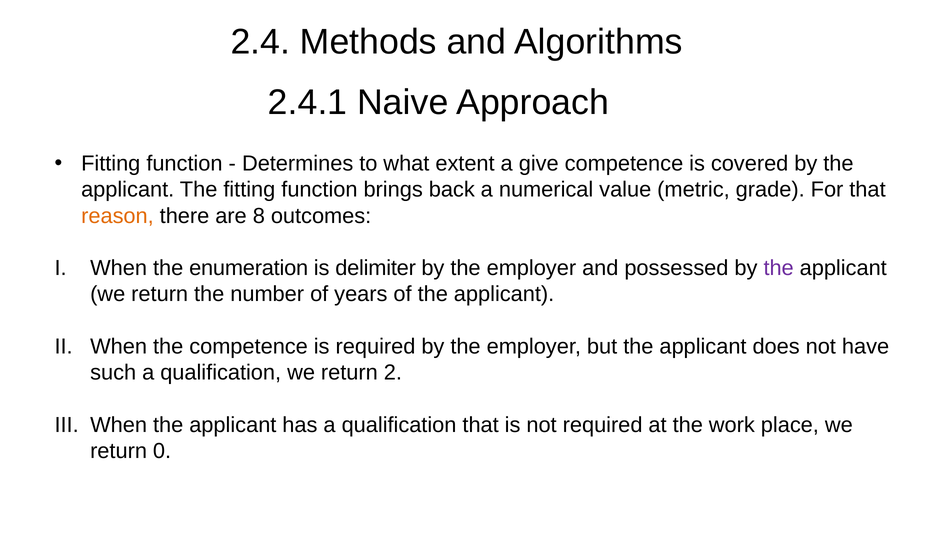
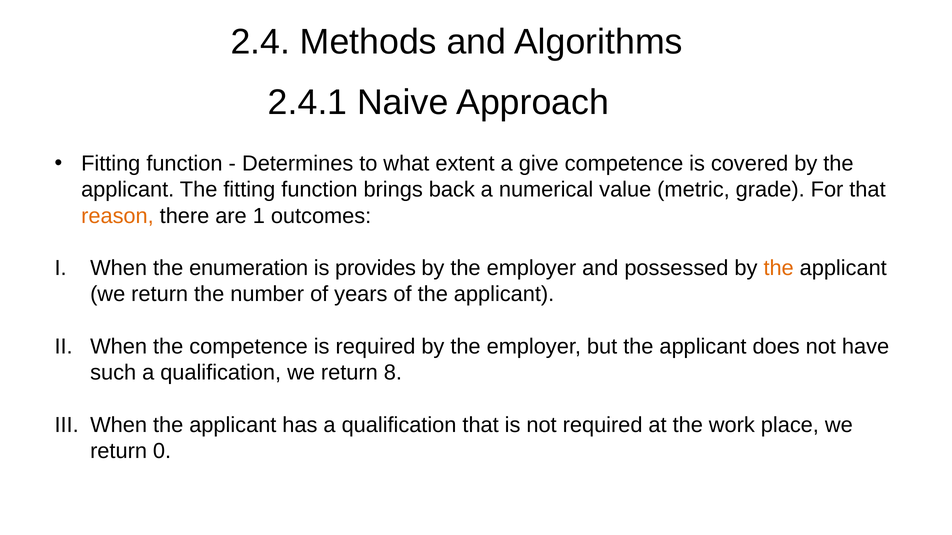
8: 8 -> 1 (259, 216)
delimiter: delimiter -> provides (376, 268)
the colour: purple -> orange (779, 268)
2: 2 -> 8 (393, 373)
